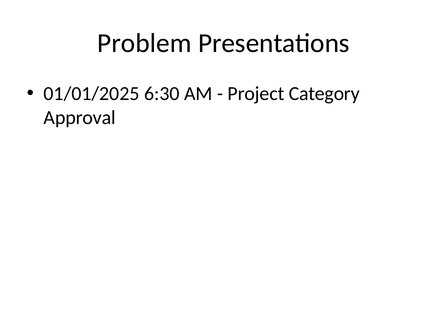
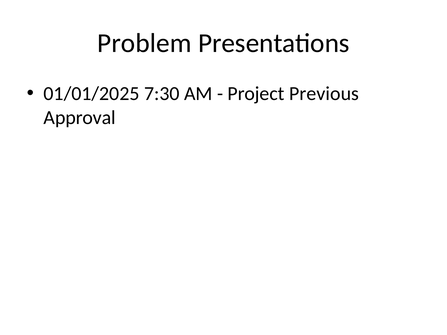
6:30: 6:30 -> 7:30 (162, 94)
Category: Category -> Previous (324, 94)
